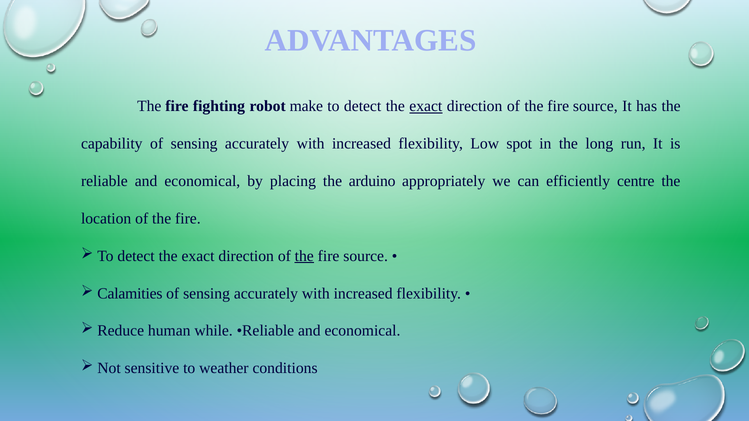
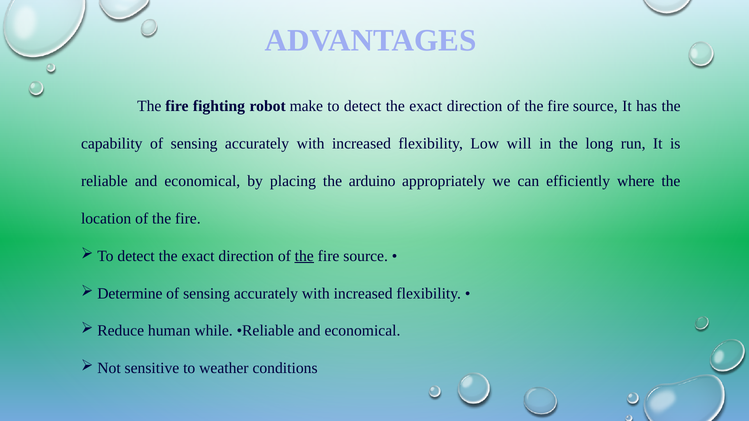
exact underline: present -> none (426, 106)
spot: spot -> will (519, 144)
centre: centre -> where (636, 181)
Calamities: Calamities -> Determine (130, 294)
